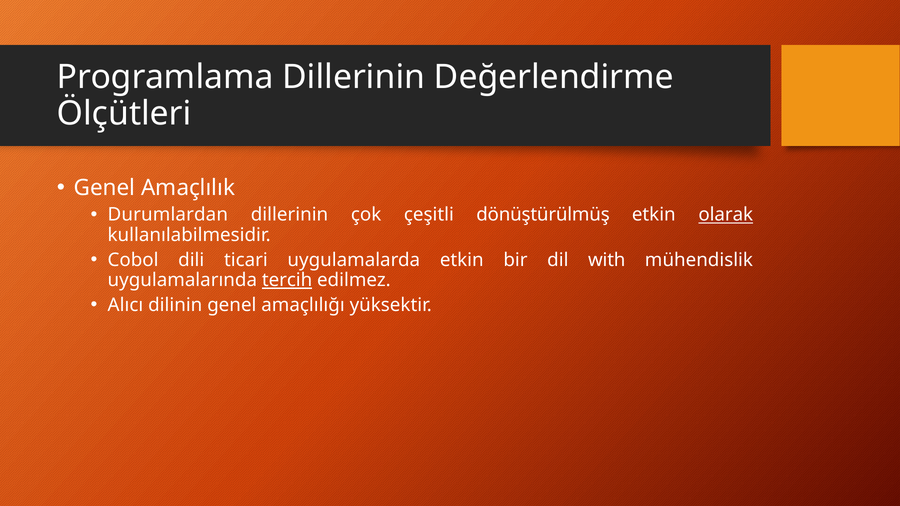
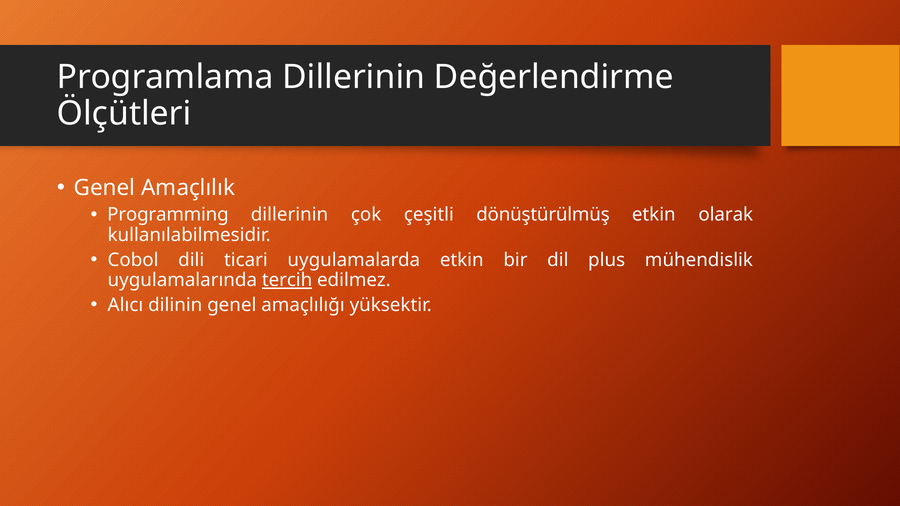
Durumlardan: Durumlardan -> Programming (168, 215)
olarak underline: present -> none (726, 215)
with: with -> plus (607, 260)
